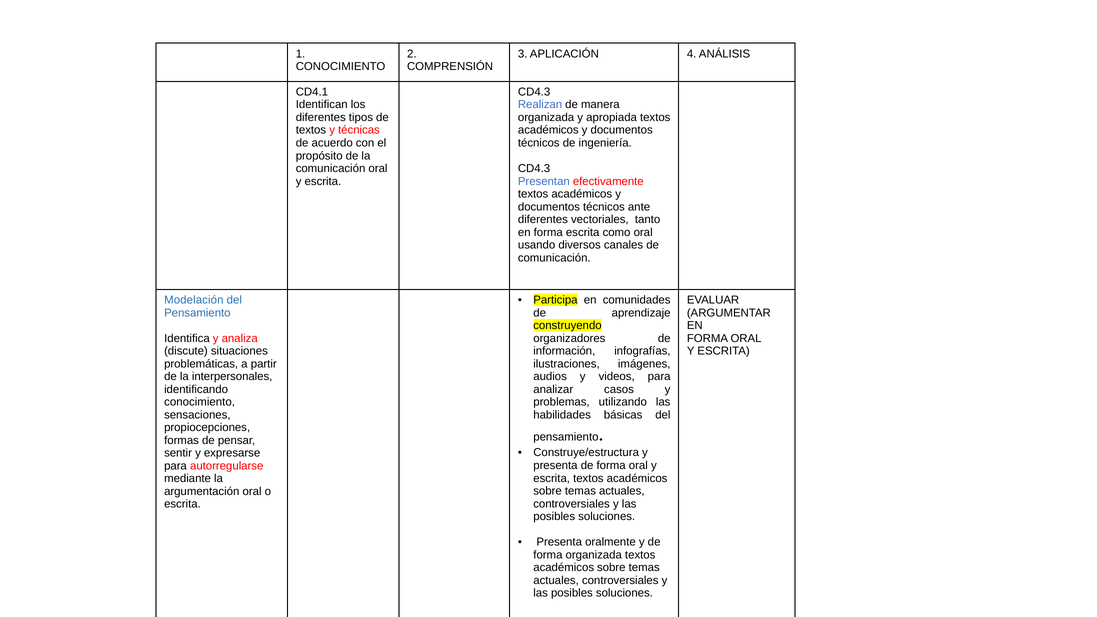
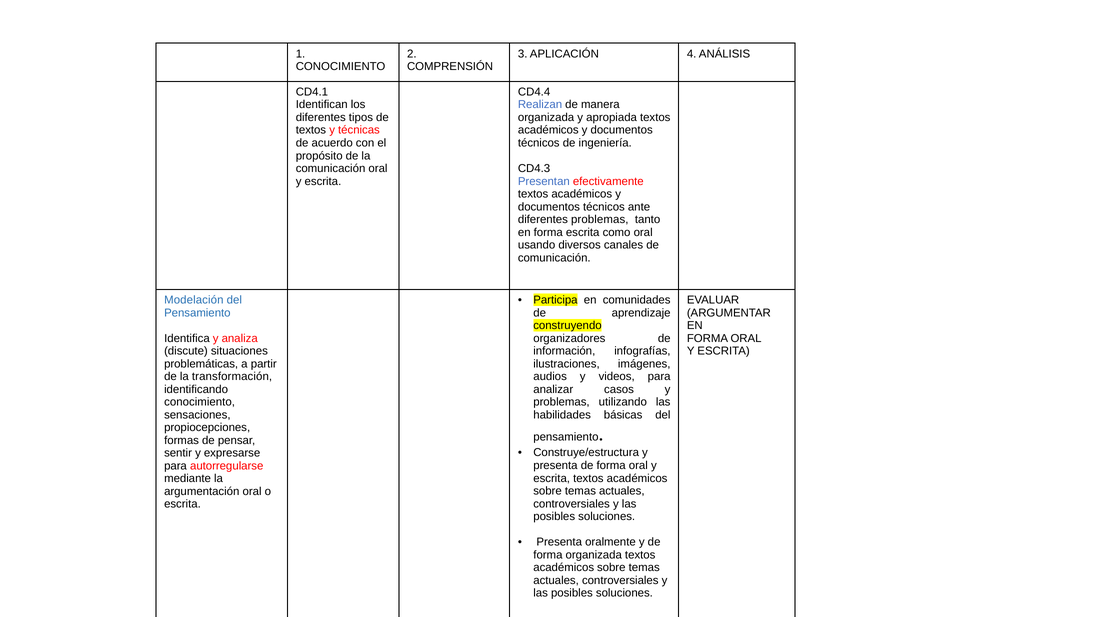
CD4.3: CD4.3 -> CD4.4 (534, 92)
diferentes vectoriales: vectoriales -> problemas (600, 220)
la interpersonales: interpersonales -> transformación (232, 377)
